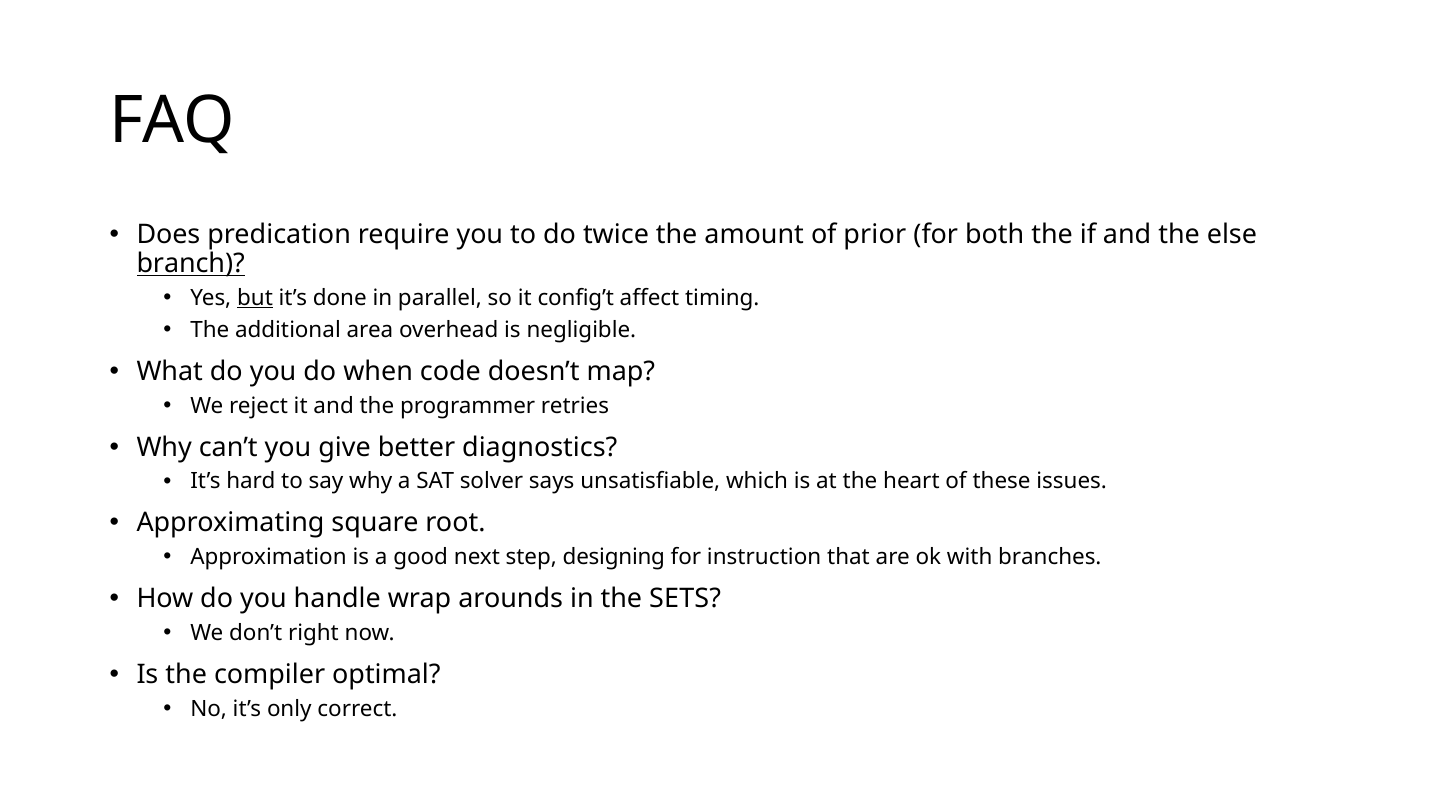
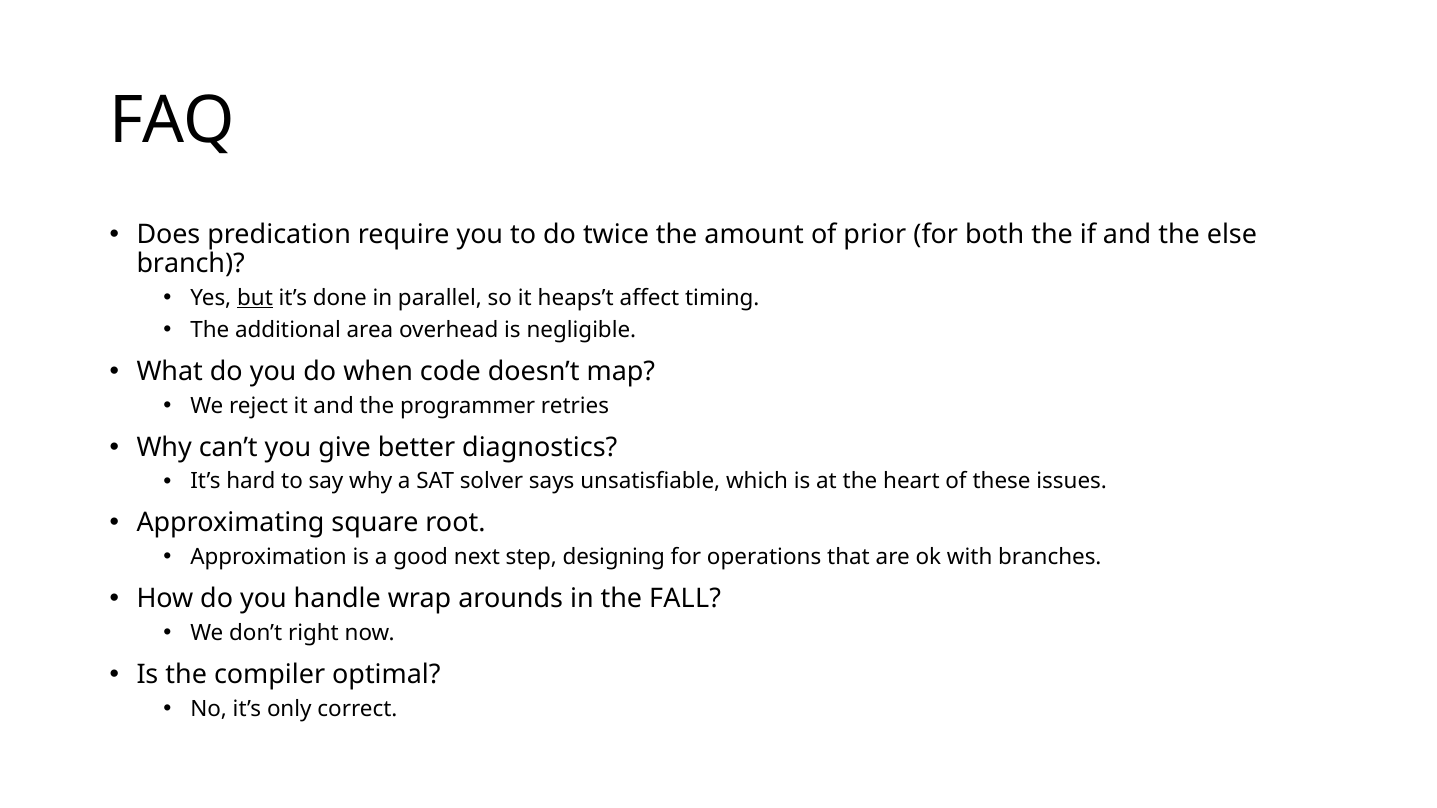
branch underline: present -> none (191, 264)
config’t: config’t -> heaps’t (576, 298)
instruction: instruction -> operations (764, 557)
SETS: SETS -> FALL (685, 599)
